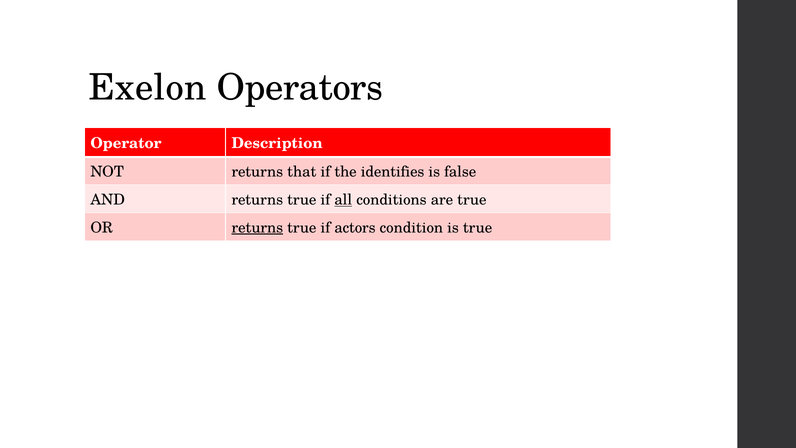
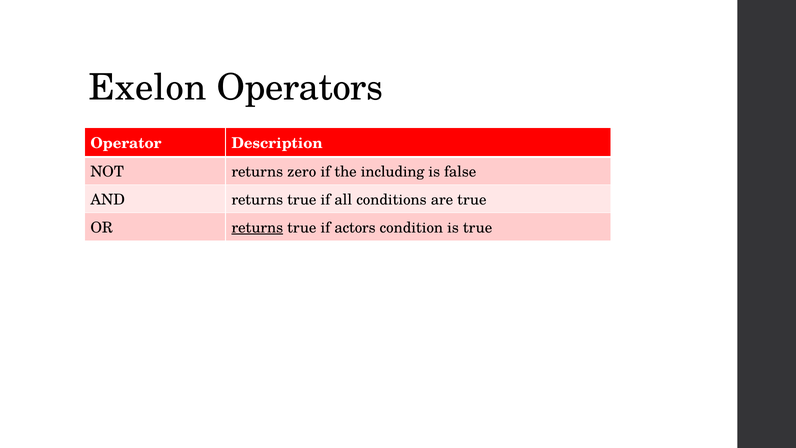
that: that -> zero (302, 172)
identifies: identifies -> including (393, 172)
all underline: present -> none (343, 200)
